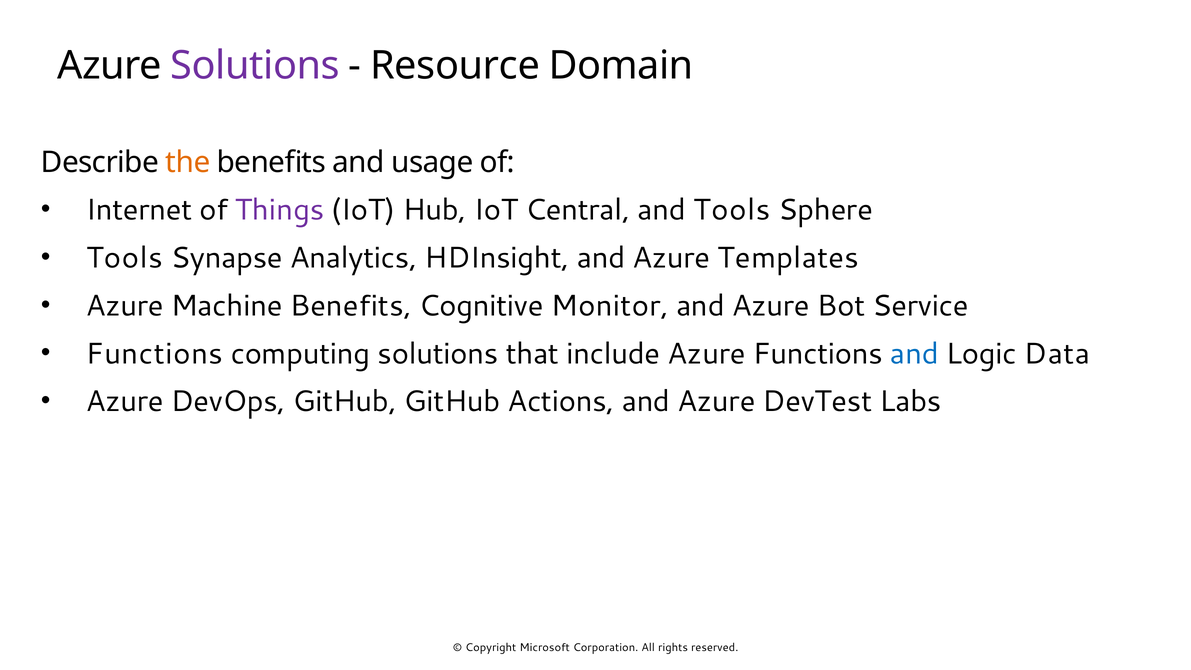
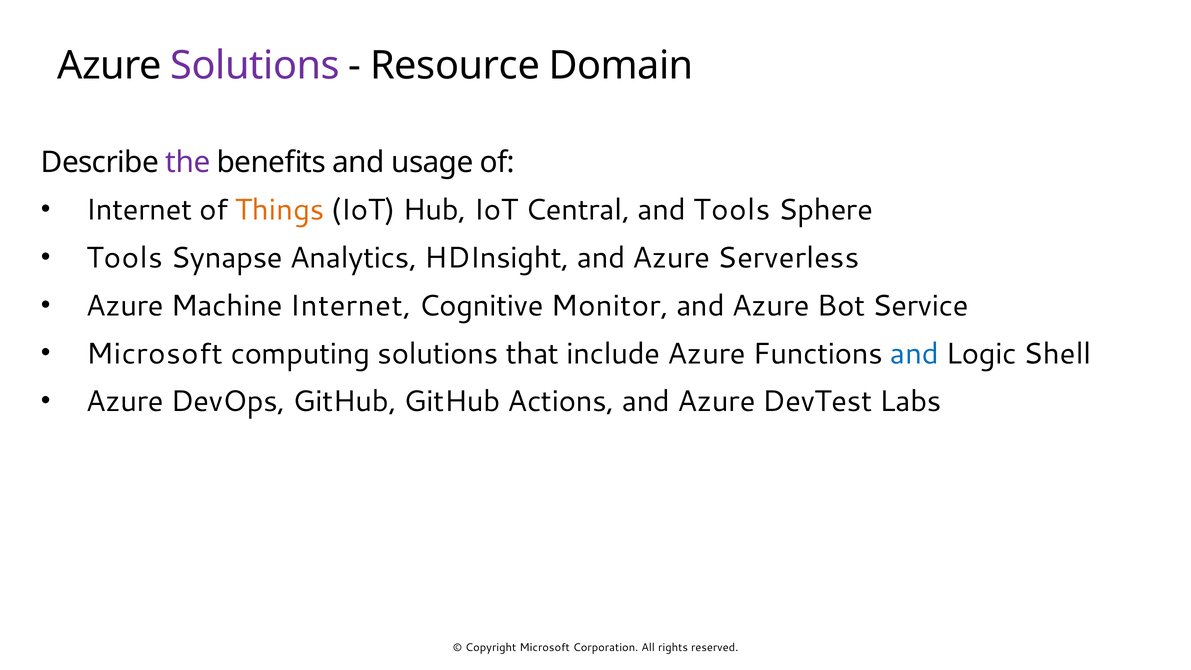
the colour: orange -> purple (188, 162)
Things colour: purple -> orange (280, 210)
Templates: Templates -> Serverless (788, 258)
Machine Benefits: Benefits -> Internet (351, 306)
Functions: Functions -> Microsoft (154, 354)
Data: Data -> Shell (1057, 354)
